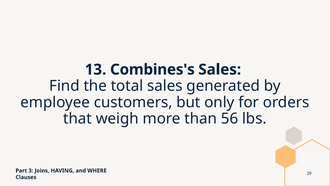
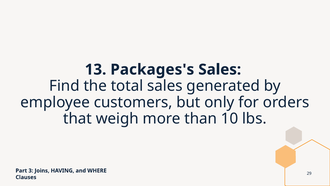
Combines's: Combines's -> Packages's (152, 69)
56: 56 -> 10 (230, 118)
